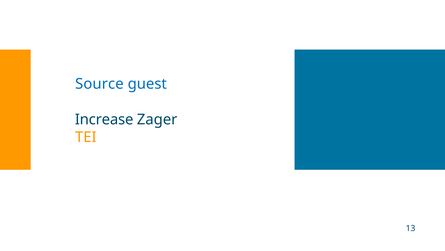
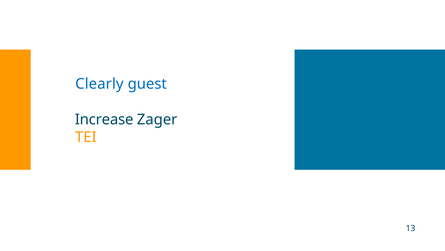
Source: Source -> Clearly (99, 84)
